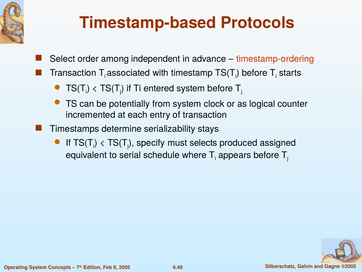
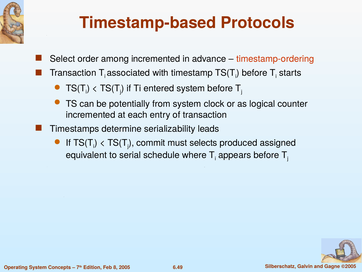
among independent: independent -> incremented (156, 59)
stays: stays -> leads (209, 129)
specify: specify -> commit (151, 143)
